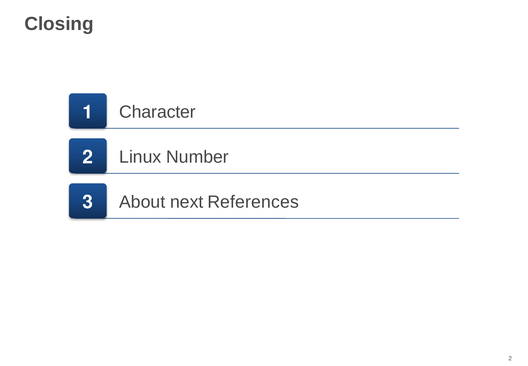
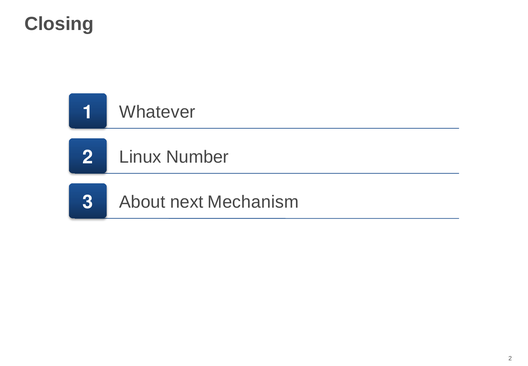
Character: Character -> Whatever (157, 112)
References: References -> Mechanism (253, 202)
